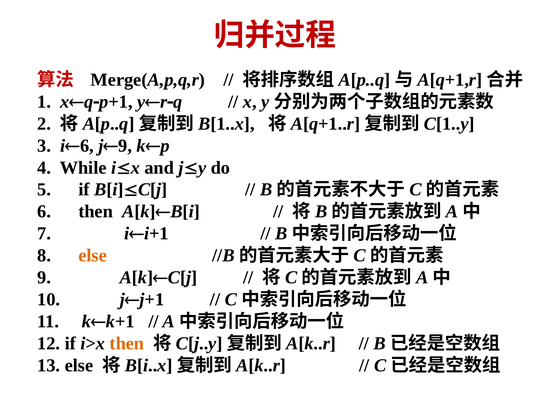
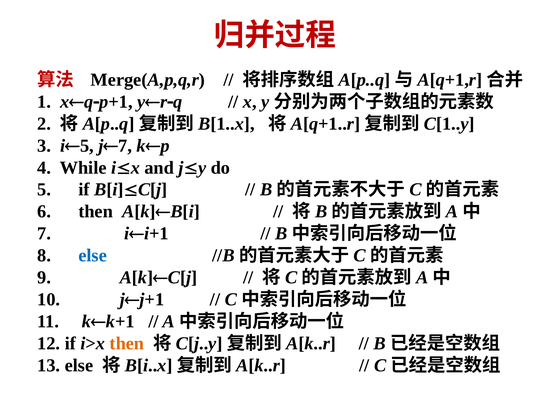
6: 6 -> 5 (87, 146)
9: 9 -> 7 (125, 146)
else colour: orange -> blue (93, 256)
